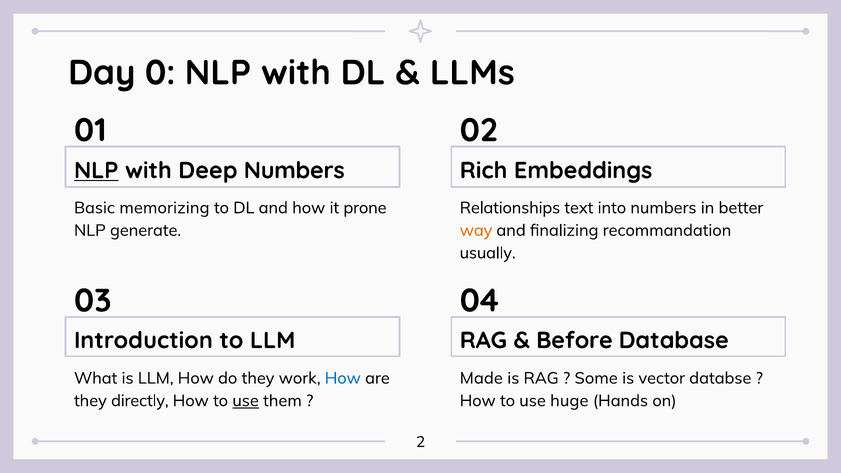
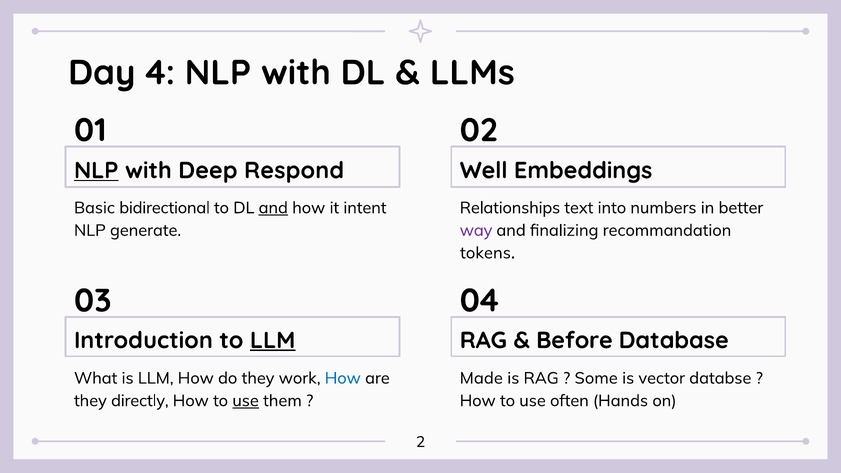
0: 0 -> 4 (160, 73)
Deep Numbers: Numbers -> Respond (294, 171)
Rich: Rich -> Well (484, 171)
memorizing: memorizing -> bidirectional (165, 208)
and underline: none -> present (273, 208)
prone: prone -> intent (365, 208)
way colour: orange -> purple (476, 230)
usually: usually -> tokens (487, 253)
LLM underline: none -> present (273, 340)
huge: huge -> often (569, 401)
